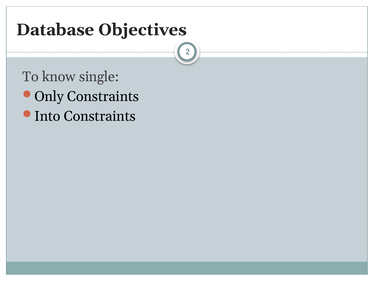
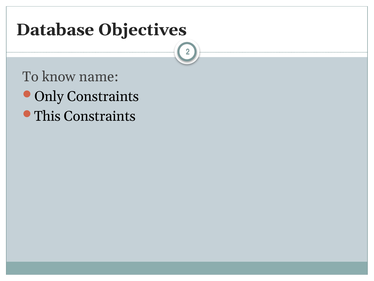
single: single -> name (99, 77)
Into: Into -> This (47, 116)
